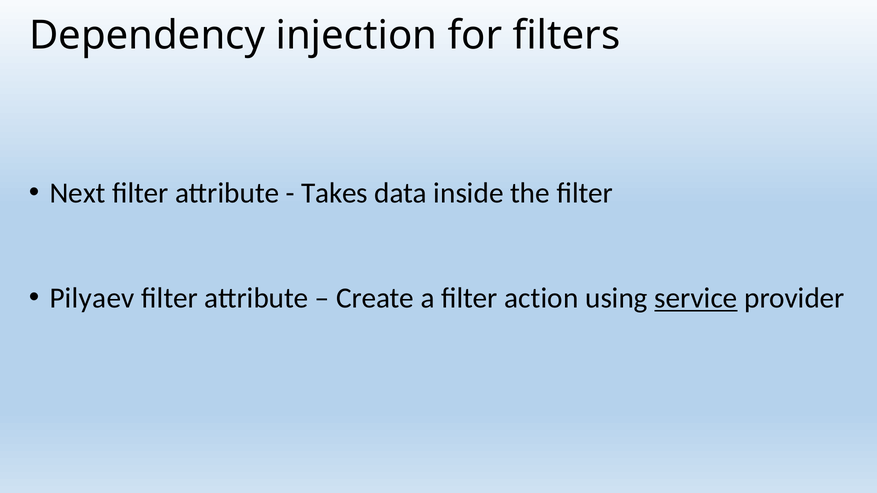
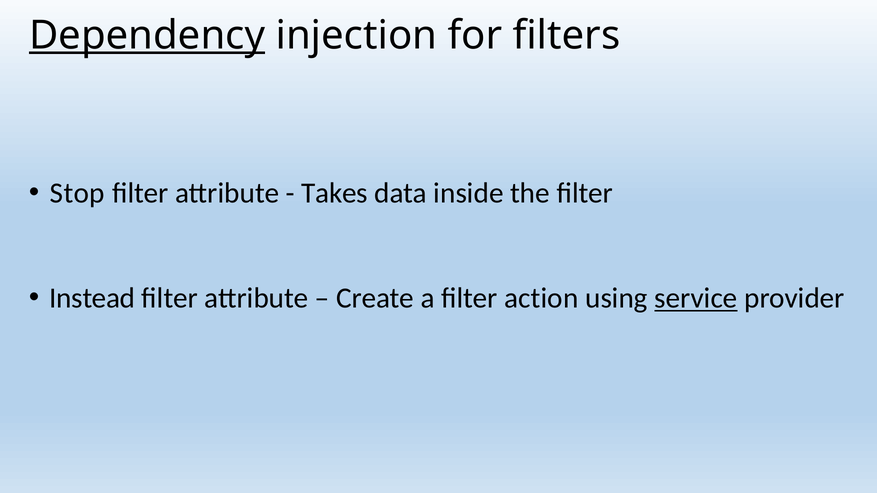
Dependency underline: none -> present (147, 36)
Next: Next -> Stop (77, 193)
Pilyaev: Pilyaev -> Instead (92, 298)
